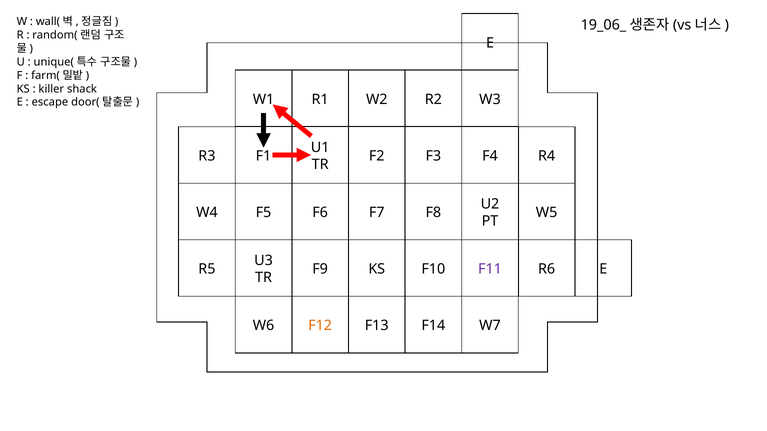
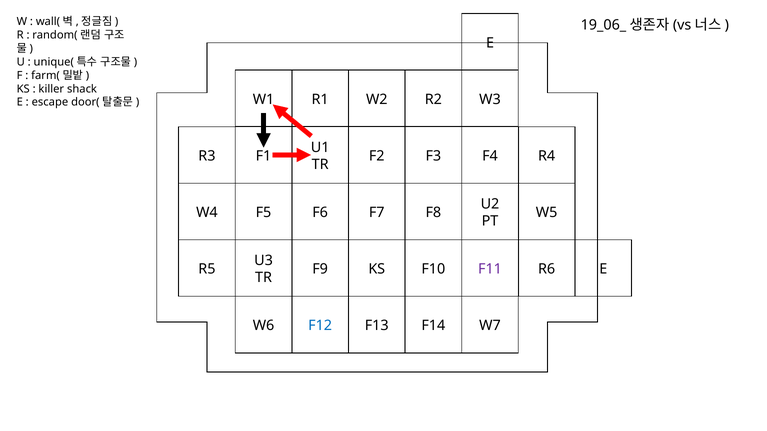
F12 colour: orange -> blue (320, 326)
